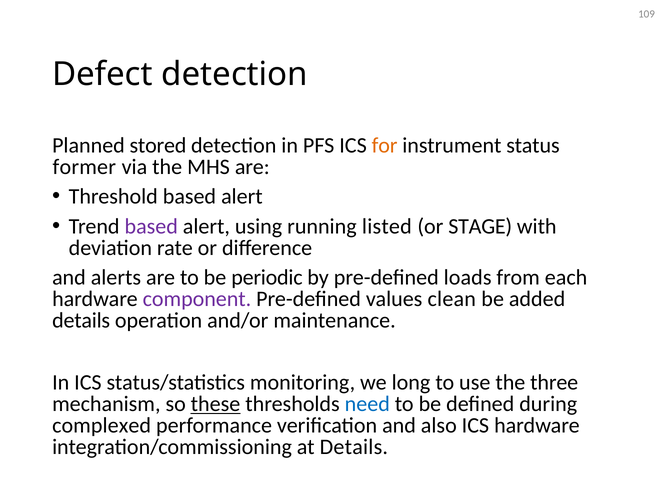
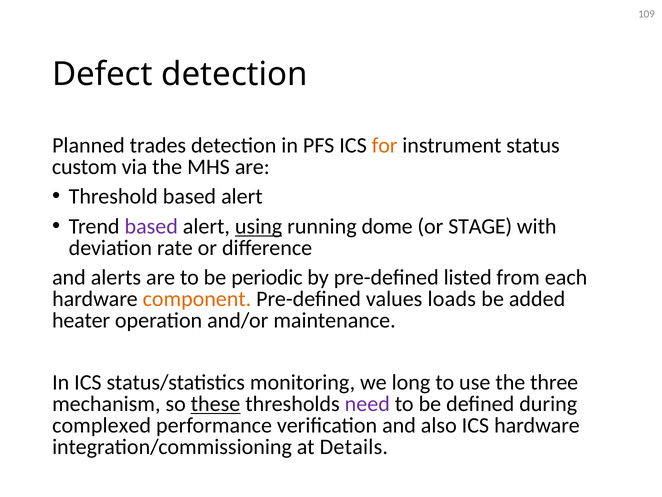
stored: stored -> trades (158, 145)
former: former -> custom (84, 167)
using underline: none -> present (259, 226)
listed: listed -> dome (387, 226)
loads: loads -> listed (468, 277)
component colour: purple -> orange (197, 299)
clean: clean -> loads (452, 299)
details: details -> heater (81, 320)
need colour: blue -> purple (367, 404)
